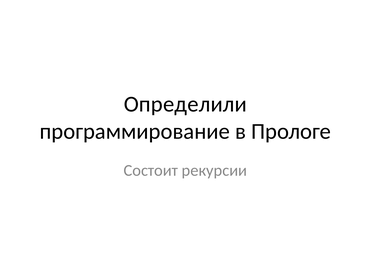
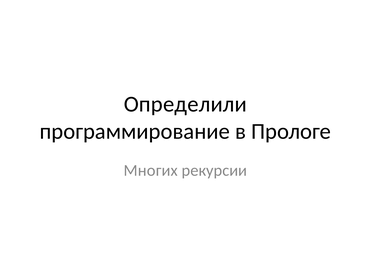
Состоит: Состоит -> Многих (151, 171)
